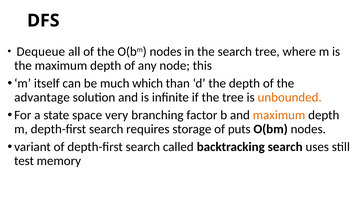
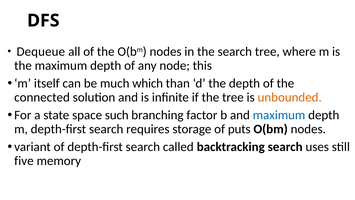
advantage: advantage -> connected (42, 97)
very: very -> such (117, 115)
maximum colour: orange -> blue (279, 115)
test: test -> five (24, 161)
